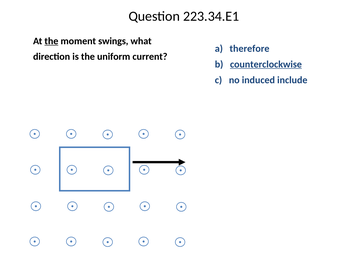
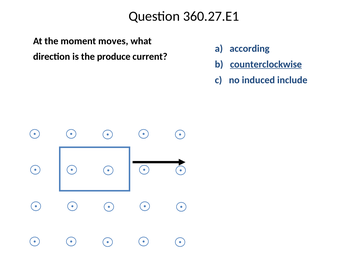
223.34.E1: 223.34.E1 -> 360.27.E1 (211, 16)
the underline: present -> none (51, 41)
swings: swings -> moves (113, 41)
therefore: therefore -> according (250, 49)
uniform: uniform -> produce (114, 57)
